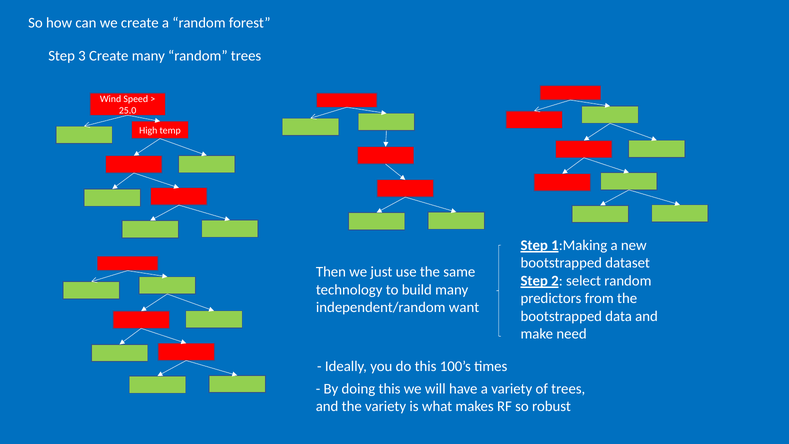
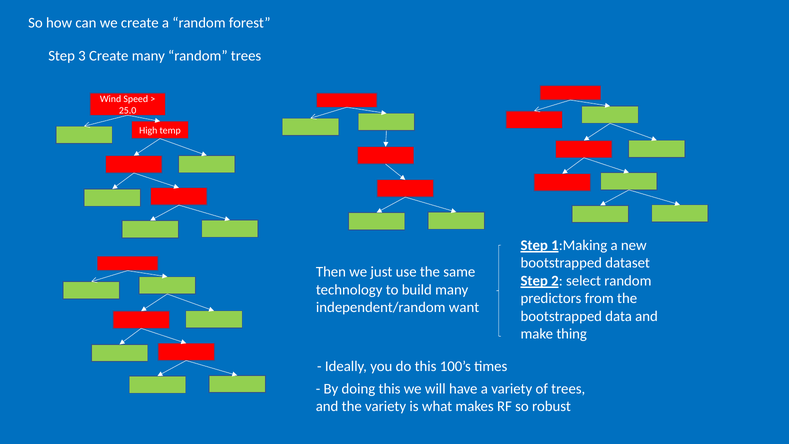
need: need -> thing (572, 334)
